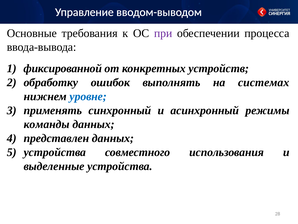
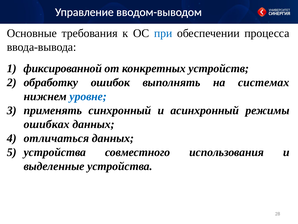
при colour: purple -> blue (163, 33)
команды: команды -> ошибках (47, 124)
представлен: представлен -> отличаться (56, 138)
